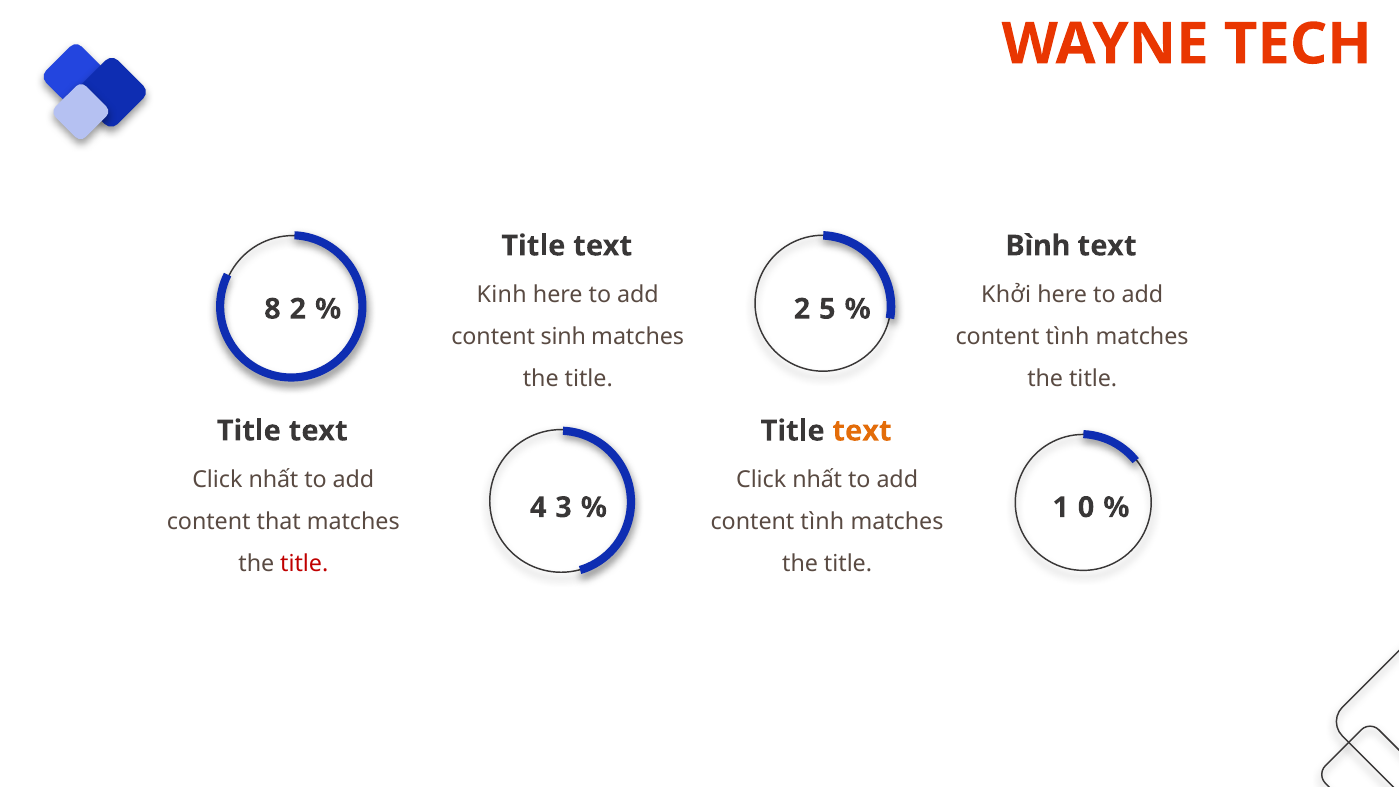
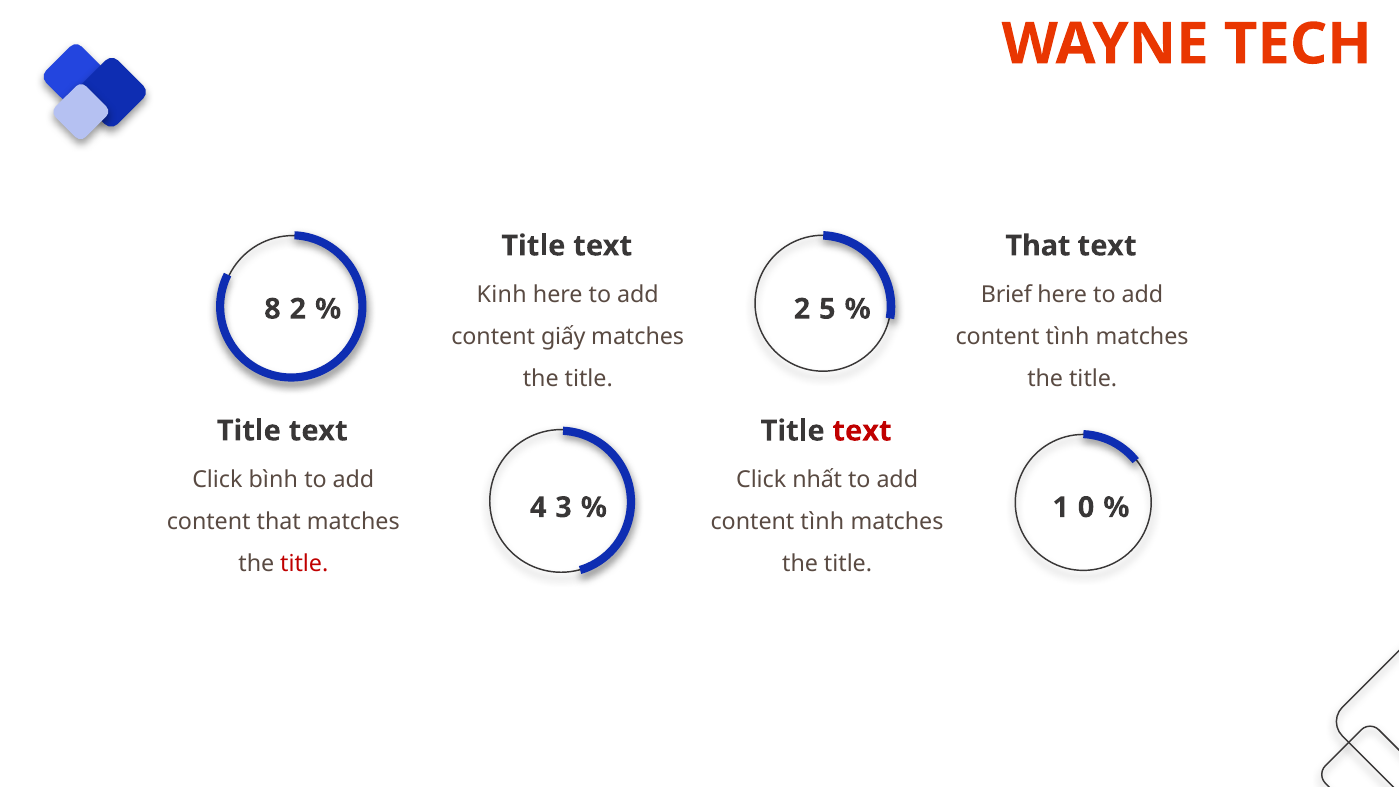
Bình: Bình -> That (1038, 246)
Khởi: Khởi -> Brief (1006, 295)
sinh: sinh -> giấy (563, 337)
text colour: orange -> red (862, 431)
nhất: nhất -> bình (273, 480)
